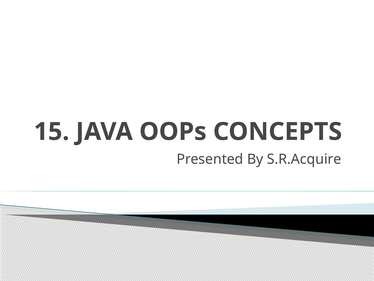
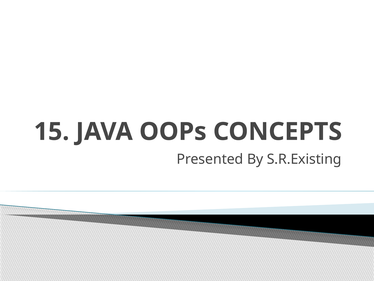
S.R.Acquire: S.R.Acquire -> S.R.Existing (304, 159)
